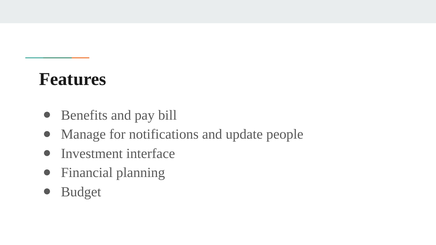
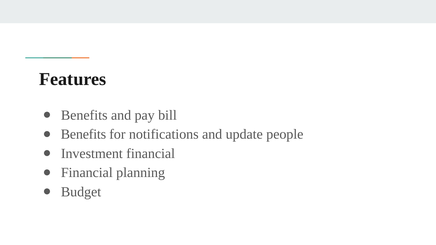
Manage: Manage -> Benefits (83, 134)
Investment interface: interface -> financial (151, 154)
